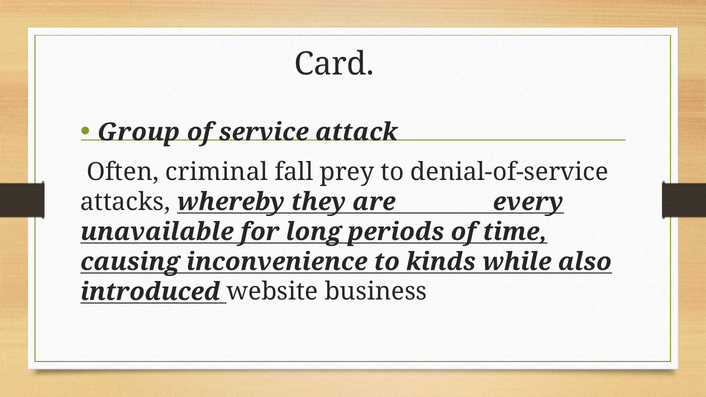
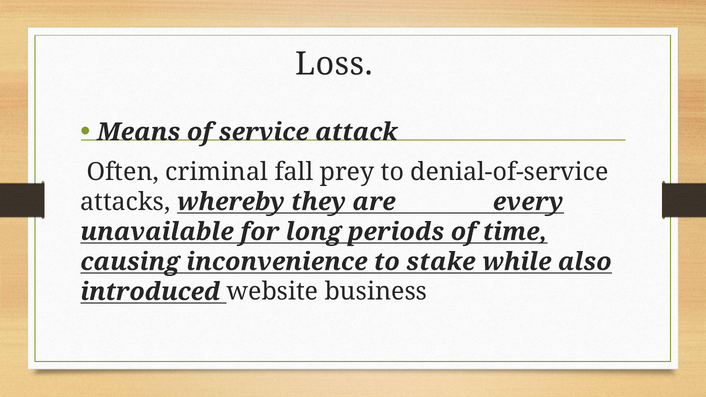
Card: Card -> Loss (334, 64)
Group: Group -> Means (139, 132)
kinds: kinds -> stake (441, 262)
